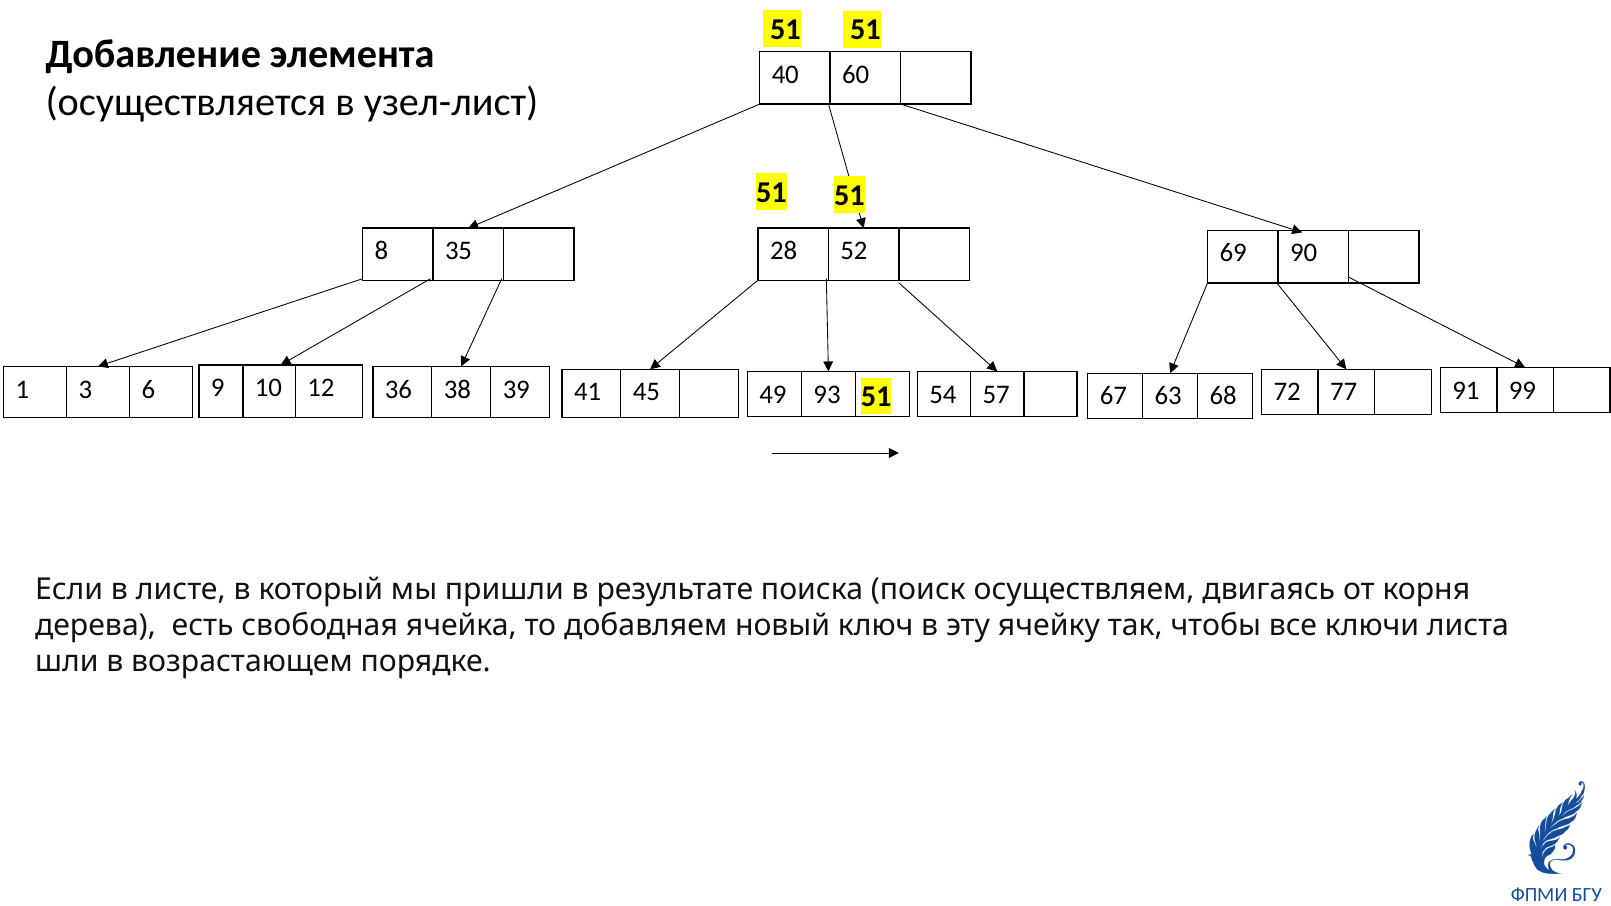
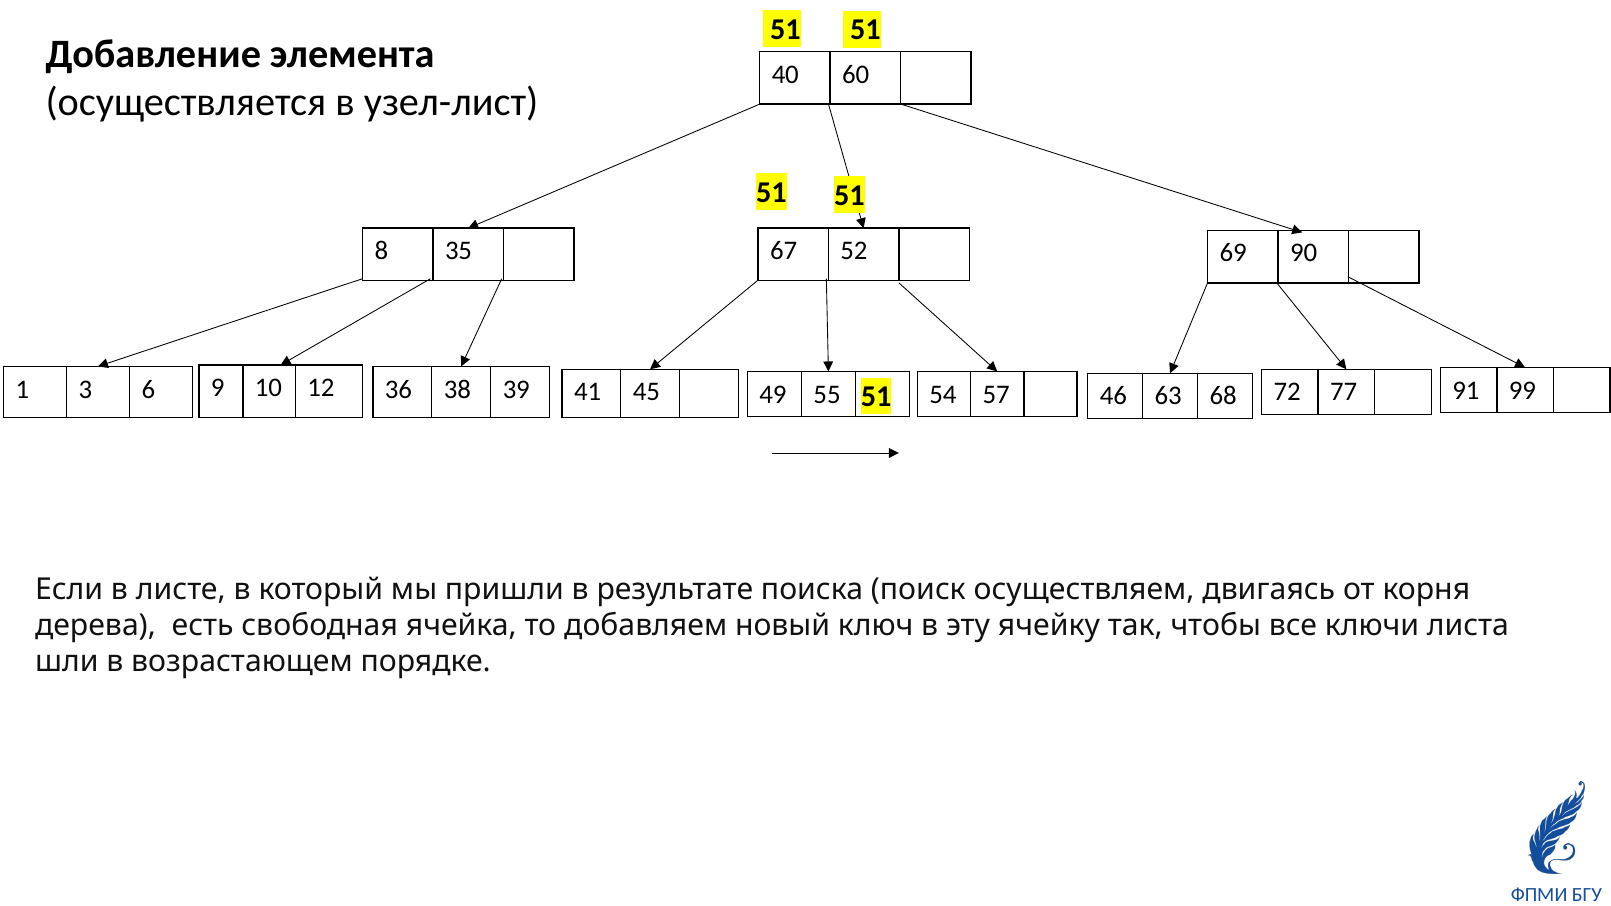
28: 28 -> 67 (784, 251)
93: 93 -> 55 (827, 394)
67: 67 -> 46 (1113, 396)
